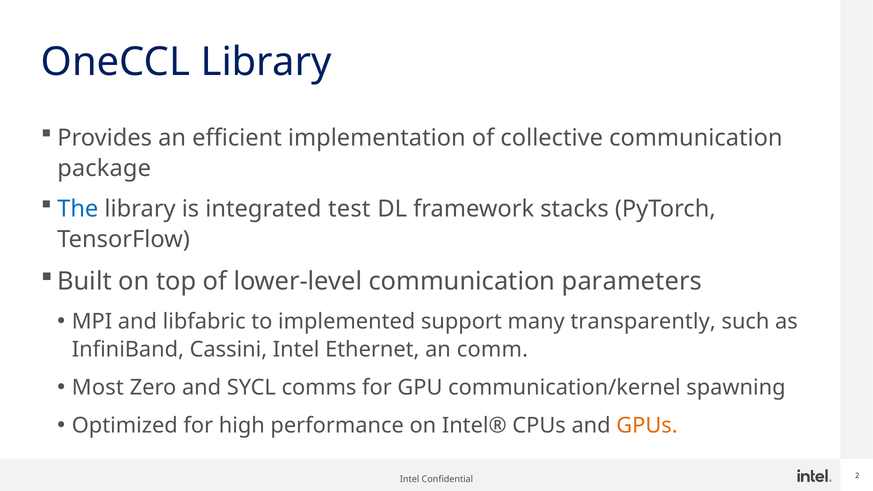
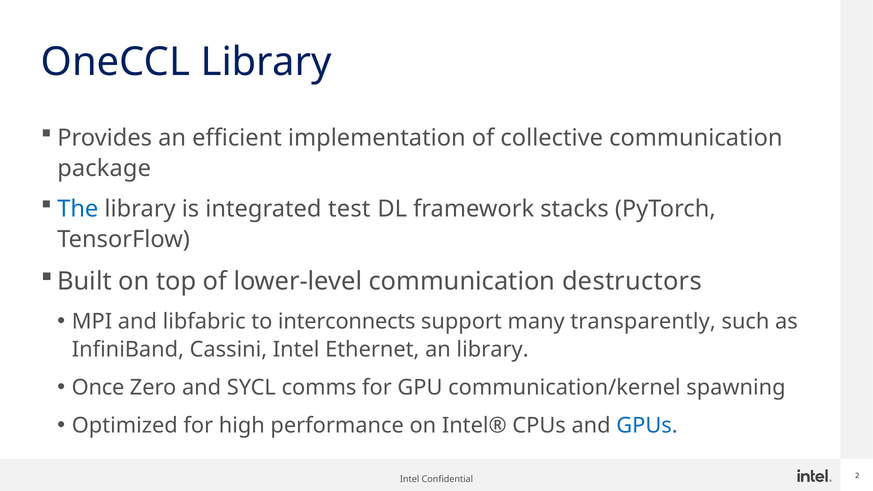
parameters: parameters -> destructors (632, 281)
implemented: implemented -> interconnects (347, 321)
an comm: comm -> library (493, 350)
Most: Most -> Once (98, 388)
GPUs colour: orange -> blue (647, 426)
